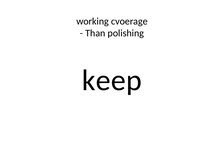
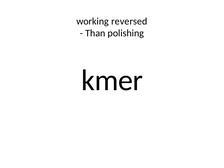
cvoerage: cvoerage -> reversed (129, 21)
keep: keep -> kmer (112, 80)
